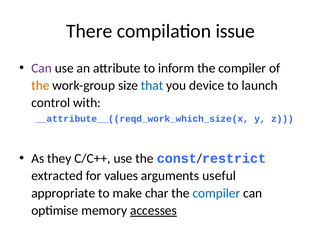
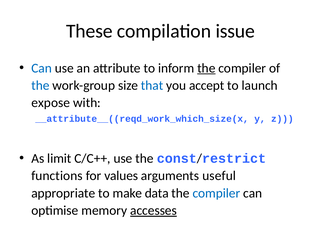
There: There -> These (89, 31)
Can colour: purple -> blue (42, 68)
the underline: none -> present (206, 68)
the colour: orange -> blue (40, 85)
device: device -> accept (207, 85)
control: control -> expose (51, 103)
they: they -> limit (59, 158)
extracted: extracted -> functions (57, 176)
char: char -> data (157, 193)
